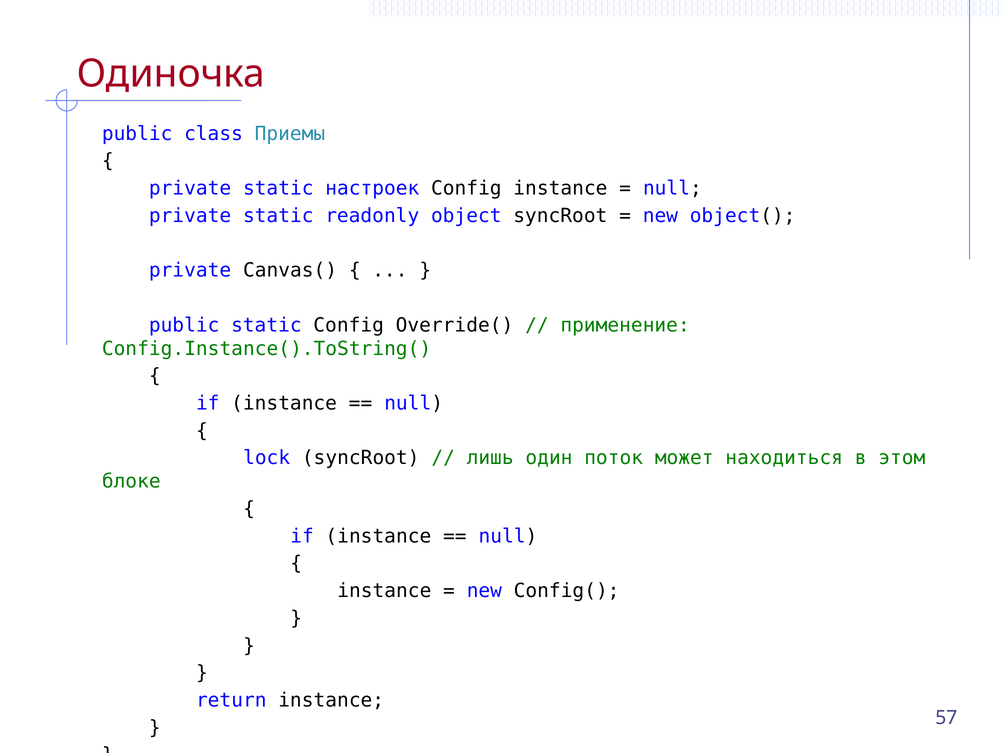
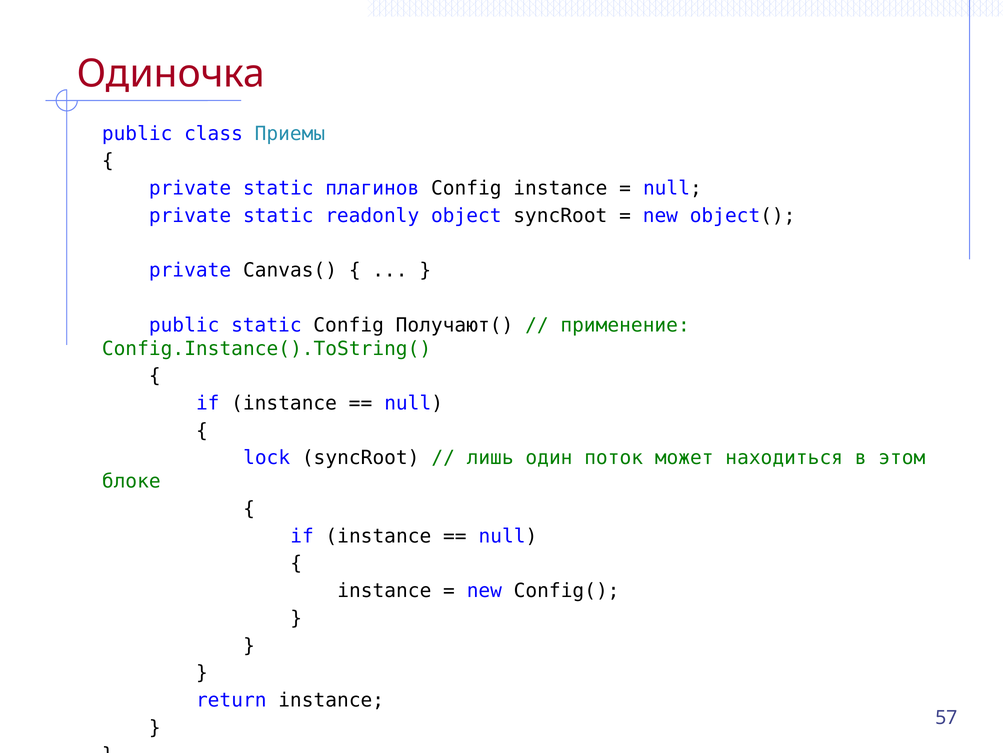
настроек: настроек -> плагинов (372, 188)
Override(: Override( -> Получают( (454, 325)
